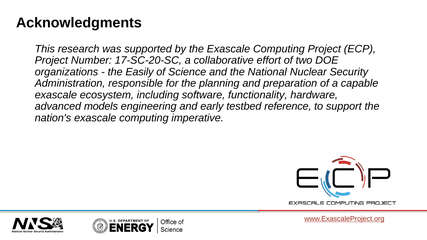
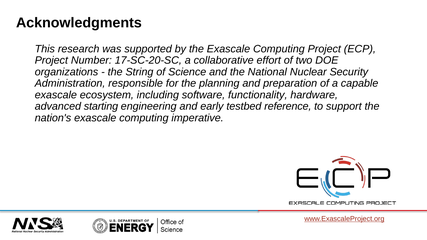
Easily: Easily -> String (139, 72)
models: models -> starting (101, 107)
